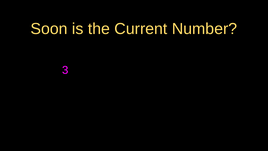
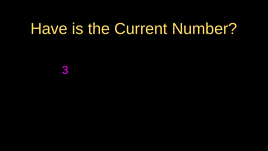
Soon: Soon -> Have (49, 29)
